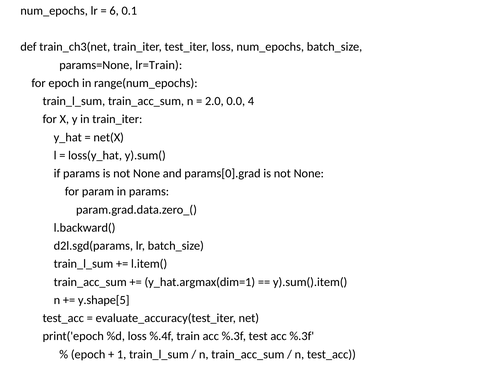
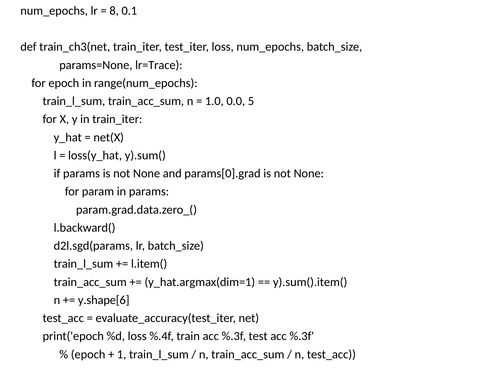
6: 6 -> 8 (114, 11)
lr=Train: lr=Train -> lr=Trace (159, 65)
2.0: 2.0 -> 1.0 (214, 101)
4: 4 -> 5 (251, 101)
y.shape[5: y.shape[5 -> y.shape[6 (104, 300)
